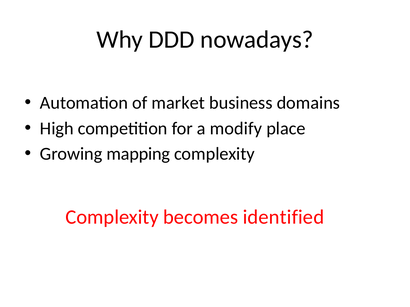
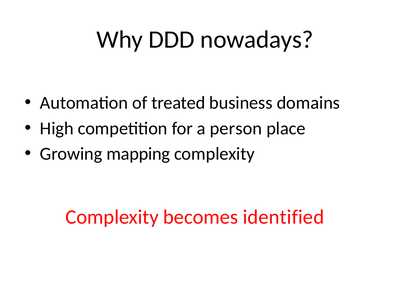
market: market -> treated (178, 103)
modify: modify -> person (236, 129)
